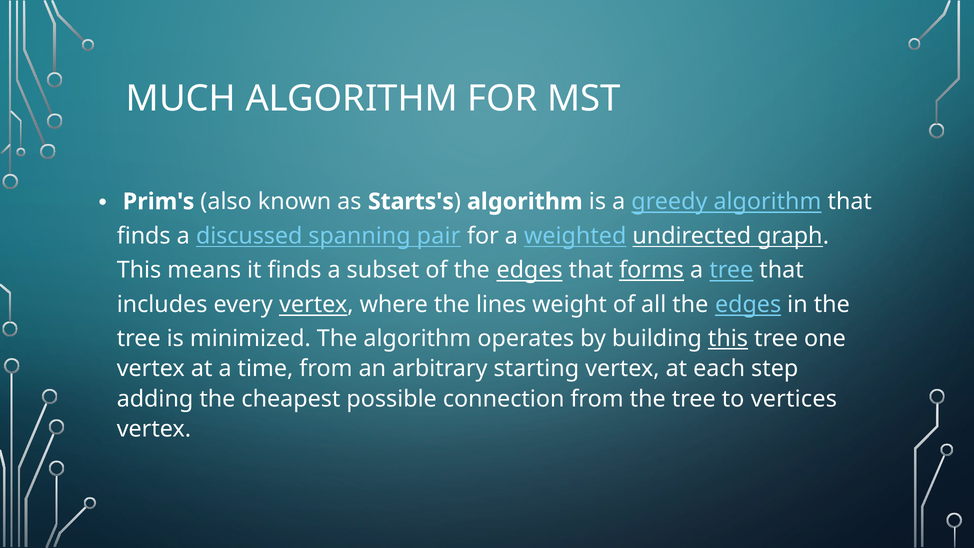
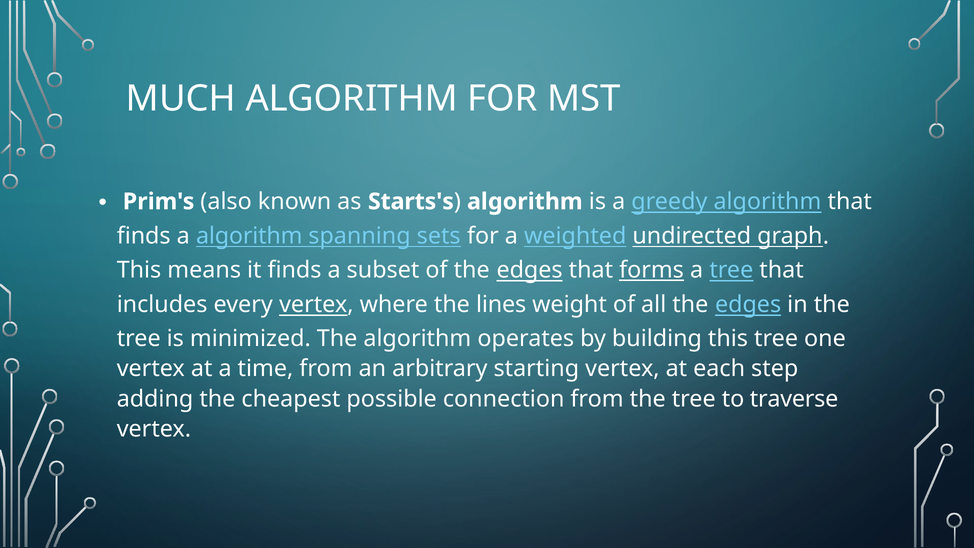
a discussed: discussed -> algorithm (249, 236)
pair: pair -> sets (439, 236)
this underline: present -> none (728, 338)
vertices: vertices -> traverse (794, 399)
